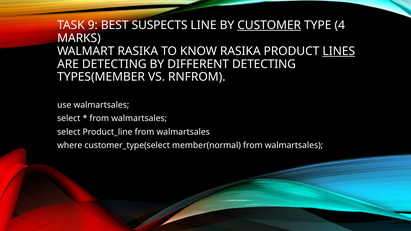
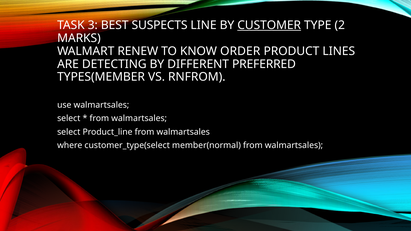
9: 9 -> 3 (93, 25)
4: 4 -> 2 (340, 25)
WALMART RASIKA: RASIKA -> RENEW (138, 51)
KNOW RASIKA: RASIKA -> ORDER (240, 51)
LINES underline: present -> none (339, 51)
DIFFERENT DETECTING: DETECTING -> PREFERRED (264, 64)
